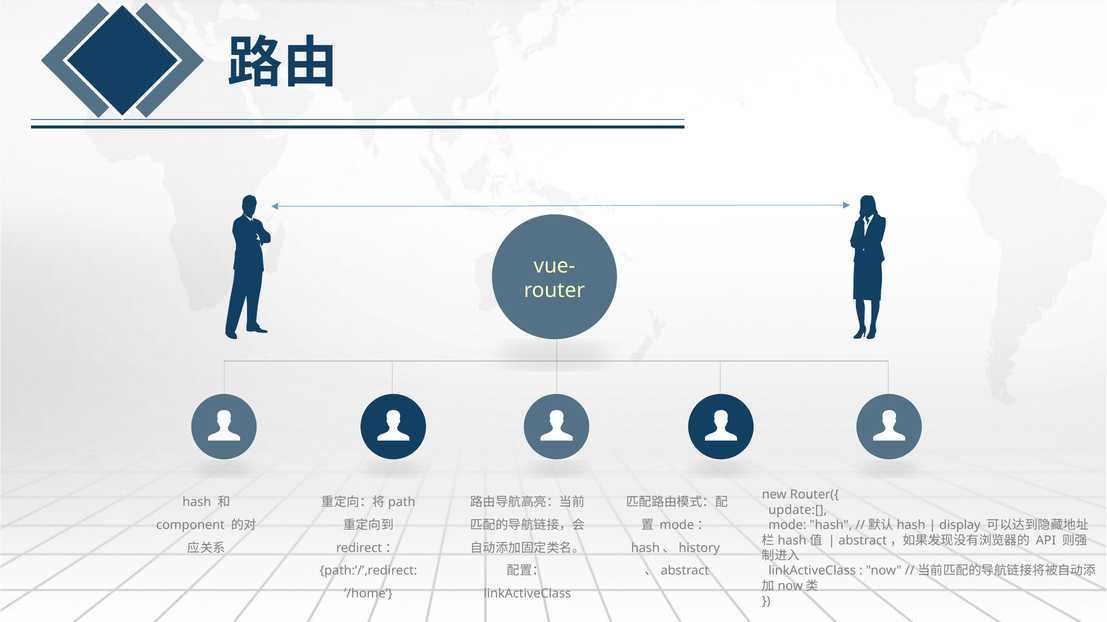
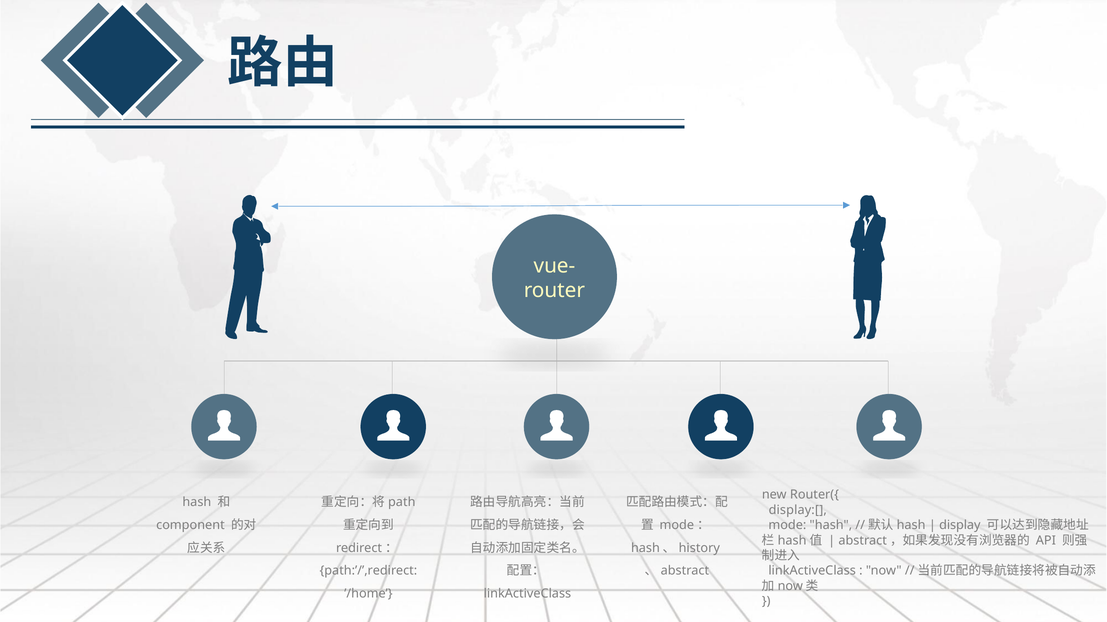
update:[: update:[ -> display:[ (798, 510)
